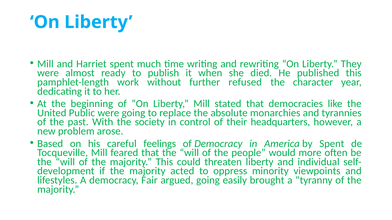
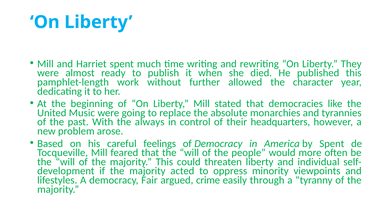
refused: refused -> allowed (245, 82)
Public: Public -> Music (82, 113)
society: society -> always (150, 122)
argued going: going -> crime (208, 181)
brought: brought -> through (267, 181)
